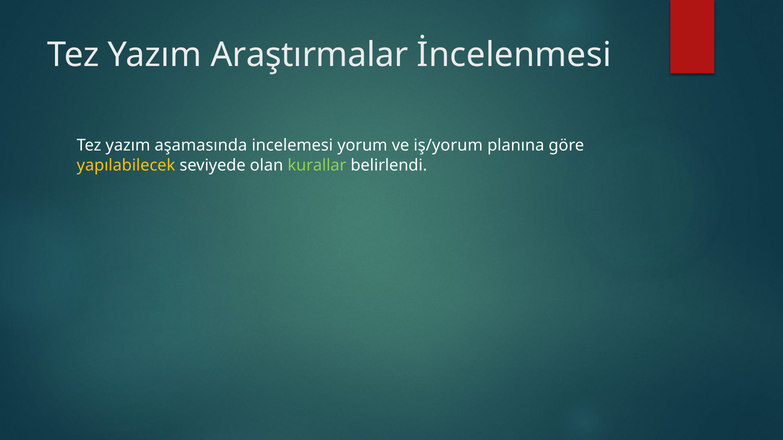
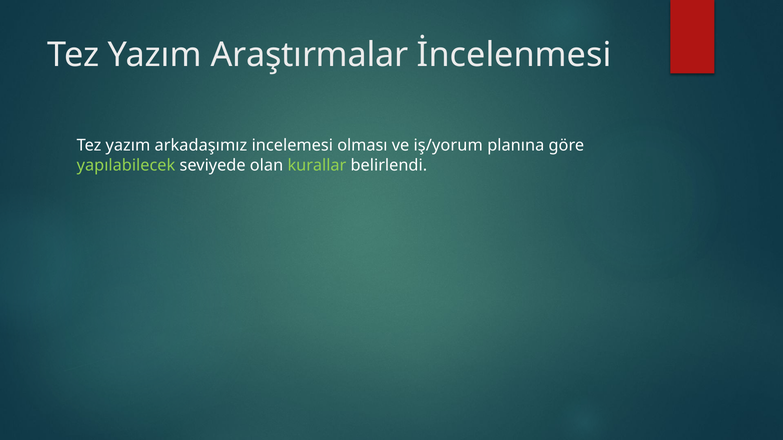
aşamasında: aşamasında -> arkadaşımız (201, 146)
yorum: yorum -> olması (362, 146)
yapılabilecek colour: yellow -> light green (126, 165)
